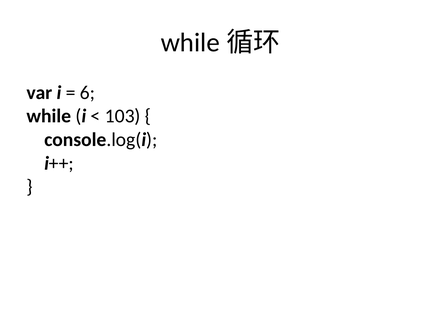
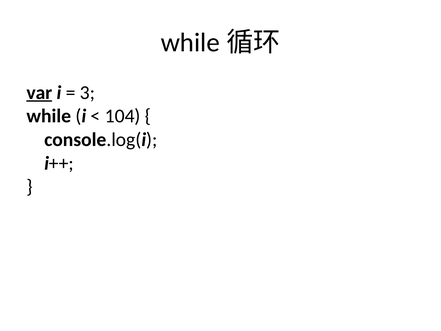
var underline: none -> present (39, 93)
6: 6 -> 3 (87, 93)
103: 103 -> 104 (123, 116)
